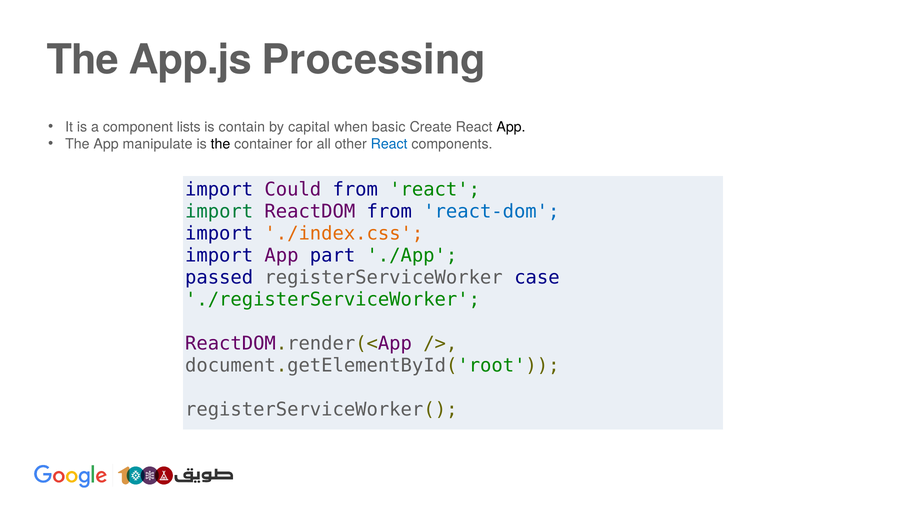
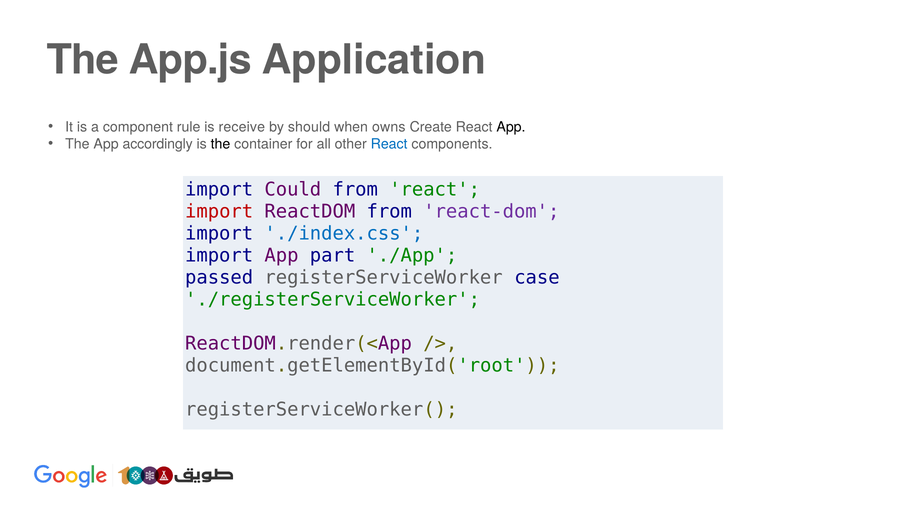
Processing: Processing -> Application (374, 60)
lists: lists -> rule (189, 127)
contain: contain -> receive (242, 127)
capital: capital -> should (309, 127)
basic: basic -> owns (389, 127)
manipulate: manipulate -> accordingly (158, 144)
import colour: green -> red (219, 211)
react-dom colour: blue -> purple (491, 211)
./index.css colour: orange -> blue (344, 233)
